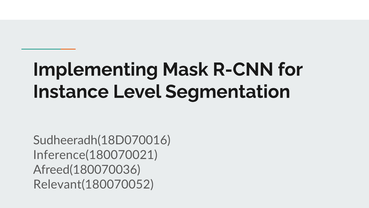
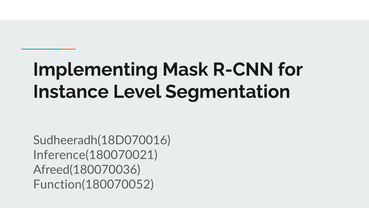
Relevant(180070052: Relevant(180070052 -> Function(180070052 (93, 184)
